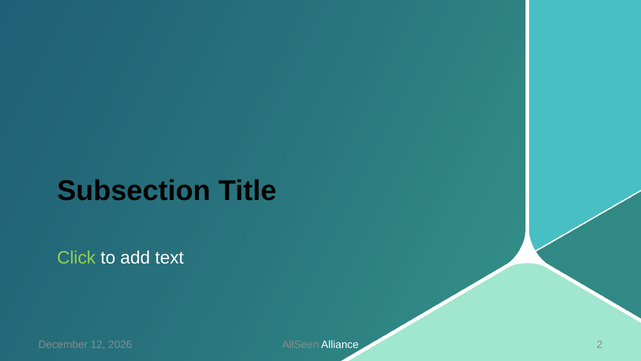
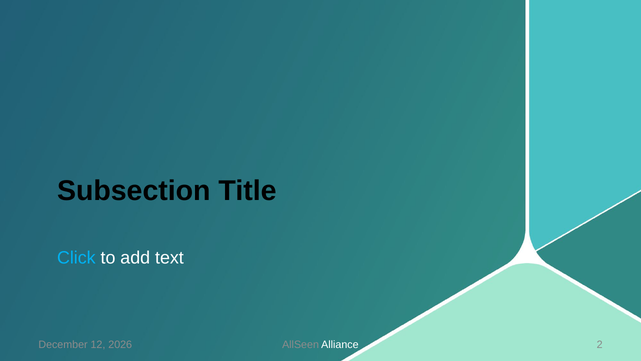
Click colour: light green -> light blue (76, 258)
